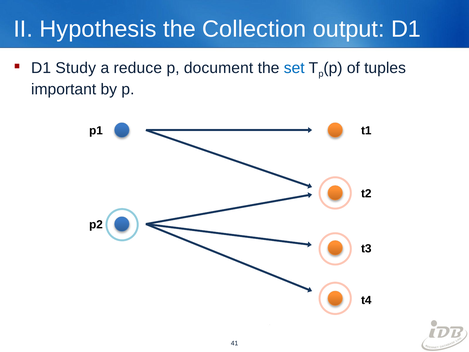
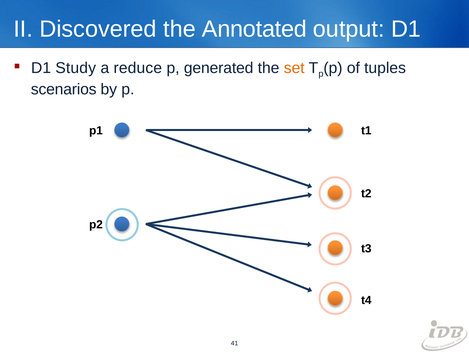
Hypothesis: Hypothesis -> Discovered (98, 29)
Collection: Collection -> Annotated (254, 29)
document: document -> generated (219, 68)
set colour: blue -> orange (294, 68)
important: important -> scenarios (64, 89)
